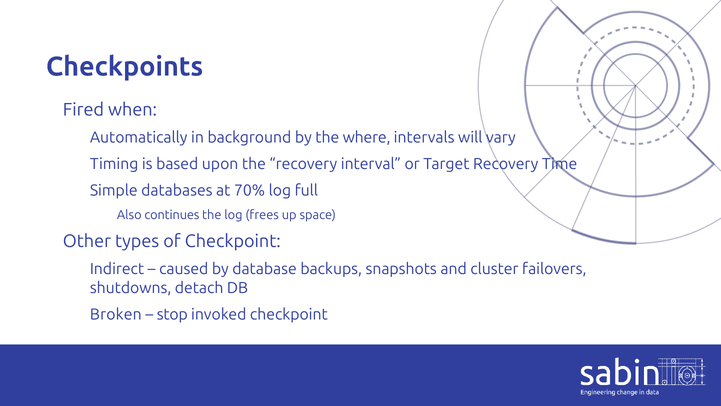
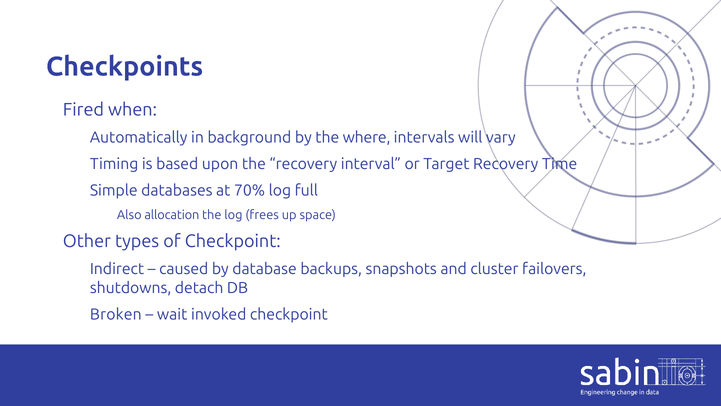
continues: continues -> allocation (172, 215)
stop: stop -> wait (172, 314)
